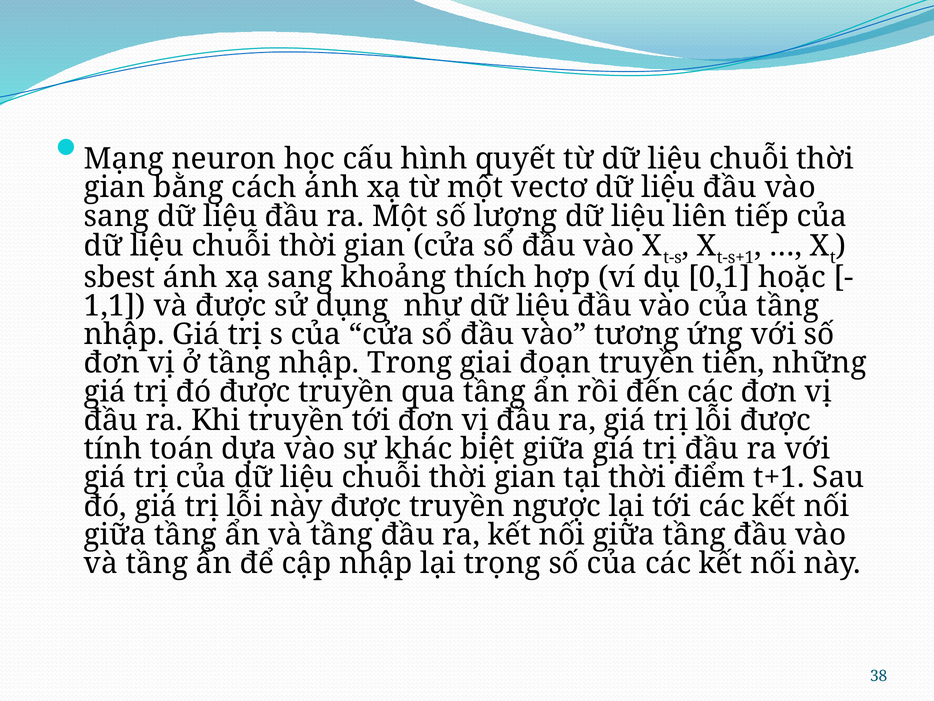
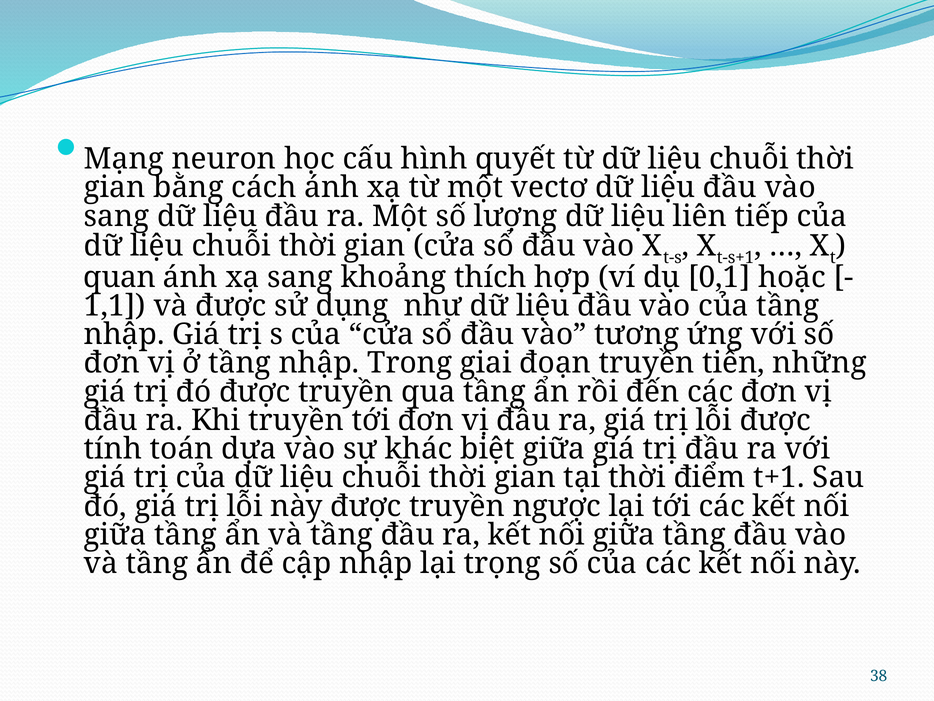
sbest: sbest -> quan (120, 277)
